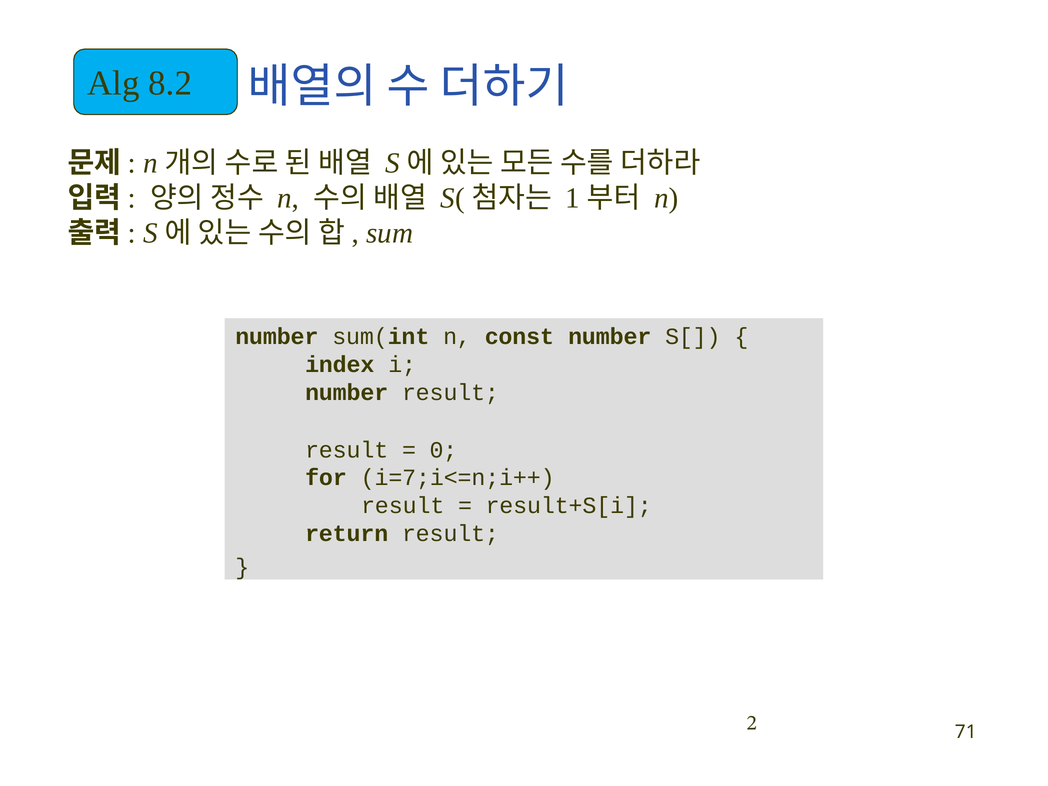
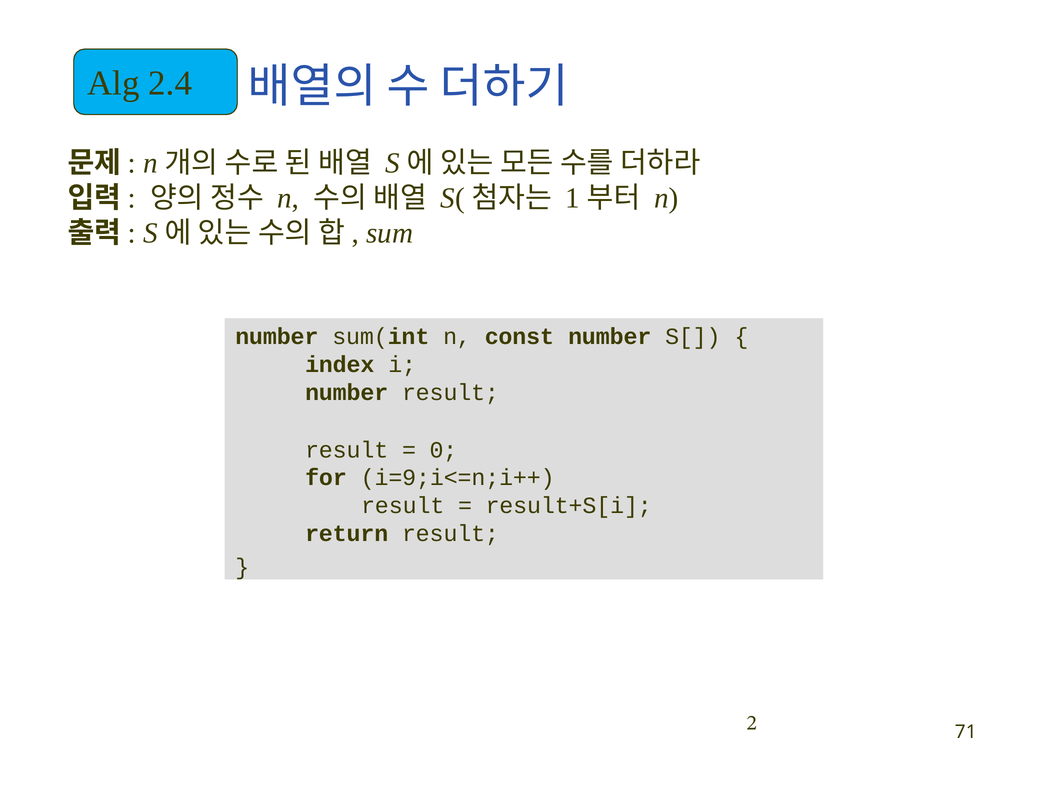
8.2: 8.2 -> 2.4 (170, 83)
i=7;i<=n;i++: i=7;i<=n;i++ -> i=9;i<=n;i++ (458, 478)
